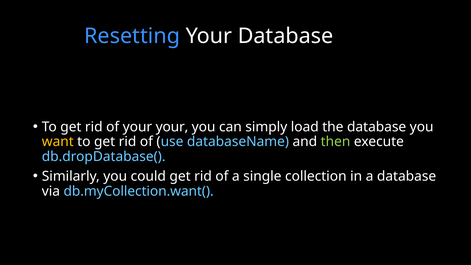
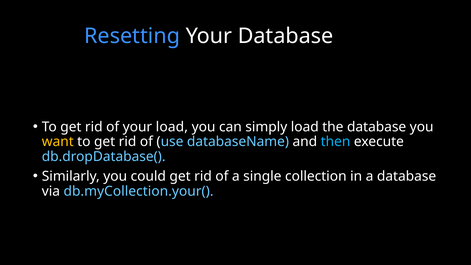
your your: your -> load (172, 127)
then colour: light green -> light blue (336, 142)
db.myCollection.want(: db.myCollection.want( -> db.myCollection.your( (139, 191)
